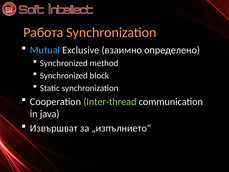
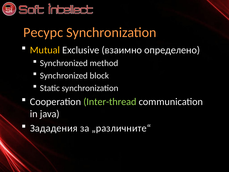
Работа: Работа -> Ресурс (43, 32)
Mutual colour: light blue -> yellow (45, 50)
Извършват: Извършват -> Зададения (54, 128)
„изпълнието“: „изпълнието“ -> „различните“ (121, 128)
